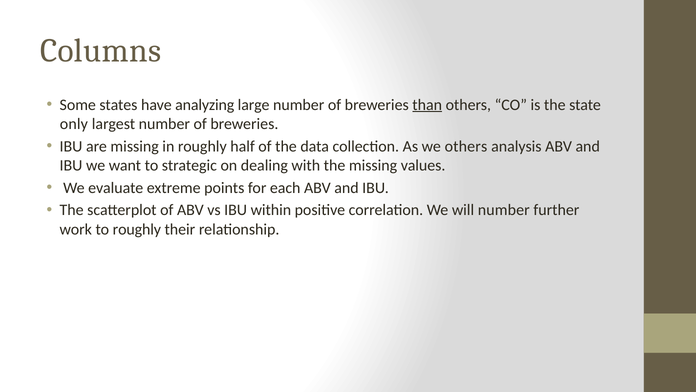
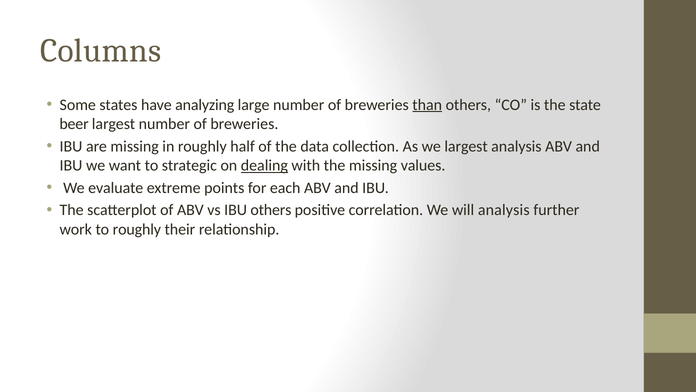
only: only -> beer (74, 124)
we others: others -> largest (466, 146)
dealing underline: none -> present (264, 165)
IBU within: within -> others (271, 210)
will number: number -> analysis (504, 210)
